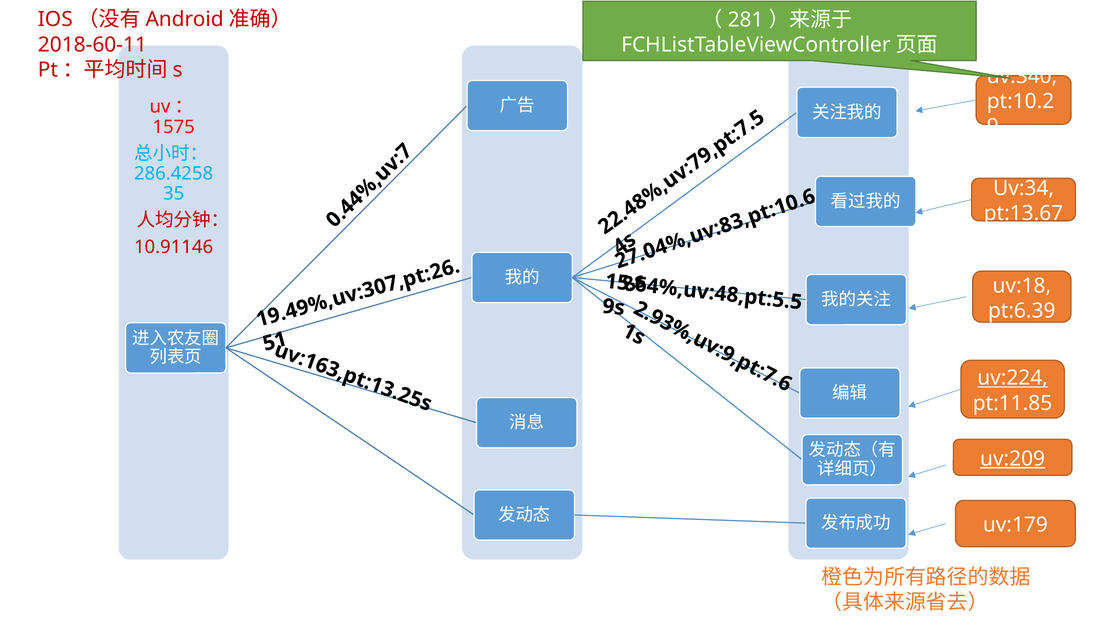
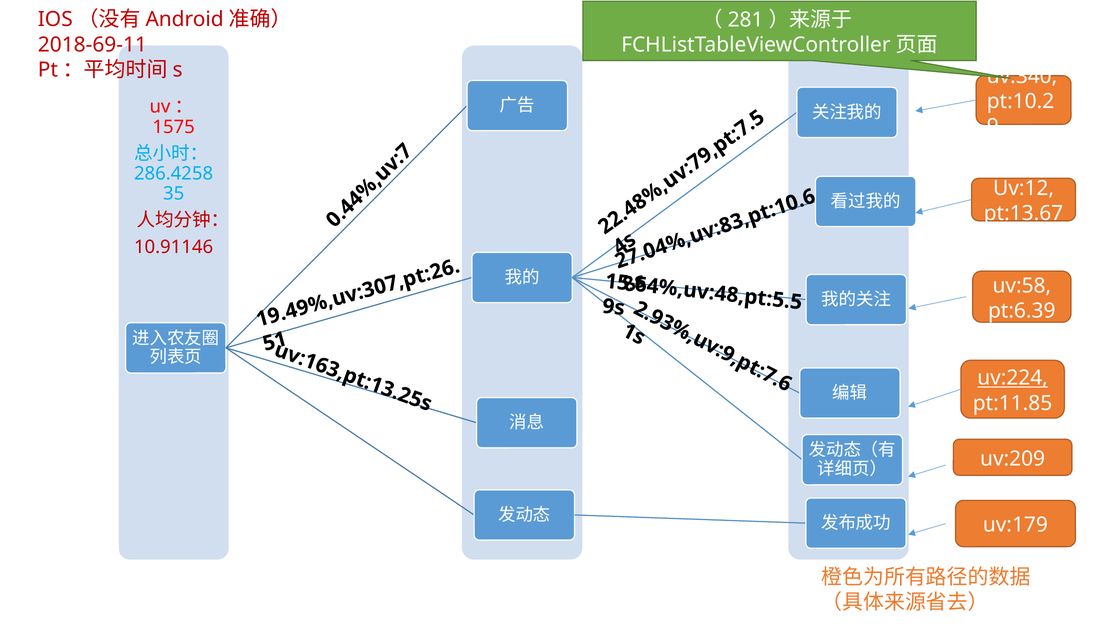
2018-60-11: 2018-60-11 -> 2018-69-11 (92, 45)
Uv:34: Uv:34 -> Uv:12 (1024, 188)
uv:18: uv:18 -> uv:58 (1022, 285)
uv:209 underline: present -> none (1013, 459)
